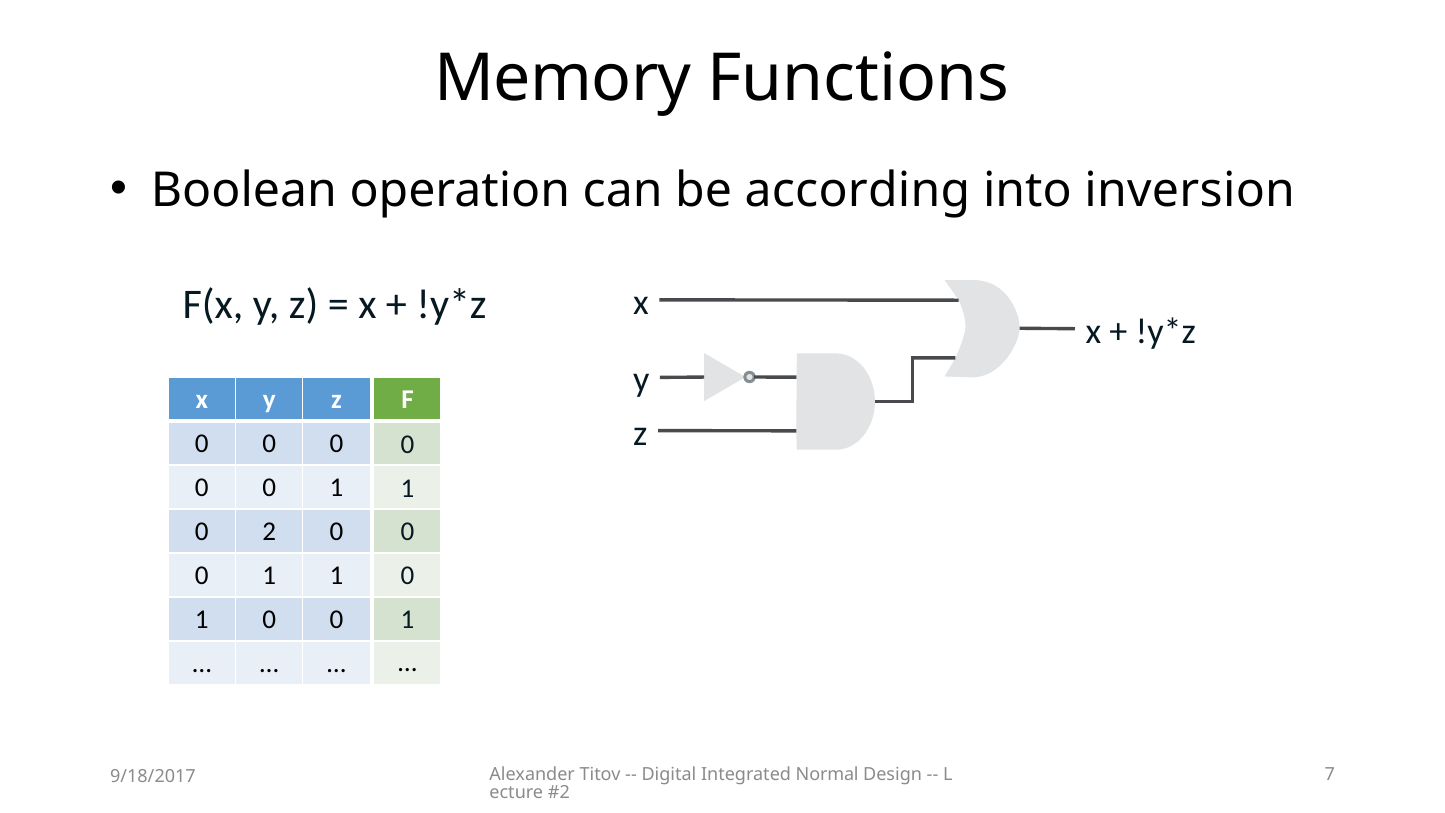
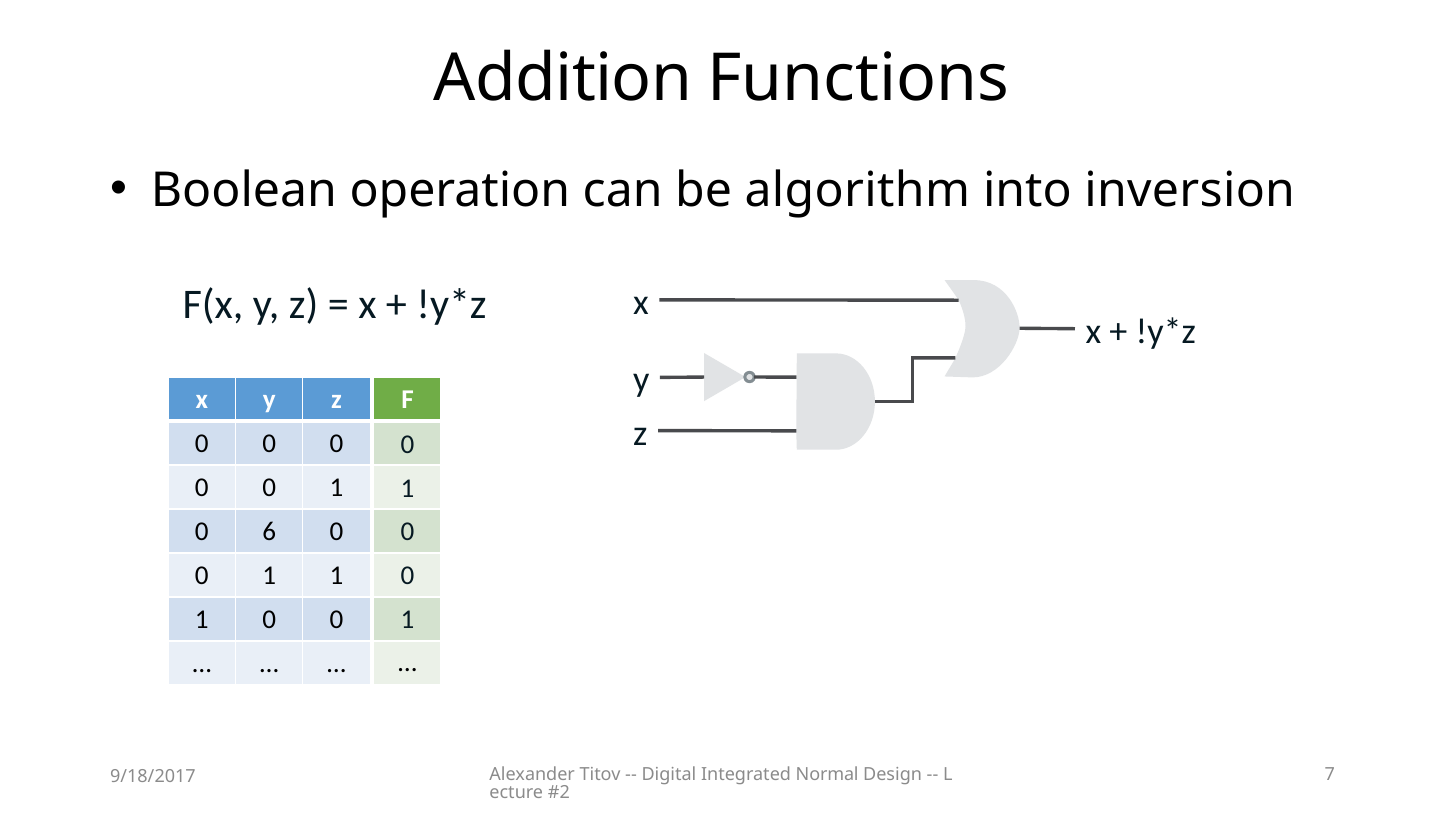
Memory: Memory -> Addition (563, 78)
according: according -> algorithm (857, 190)
2: 2 -> 6 (269, 531)
